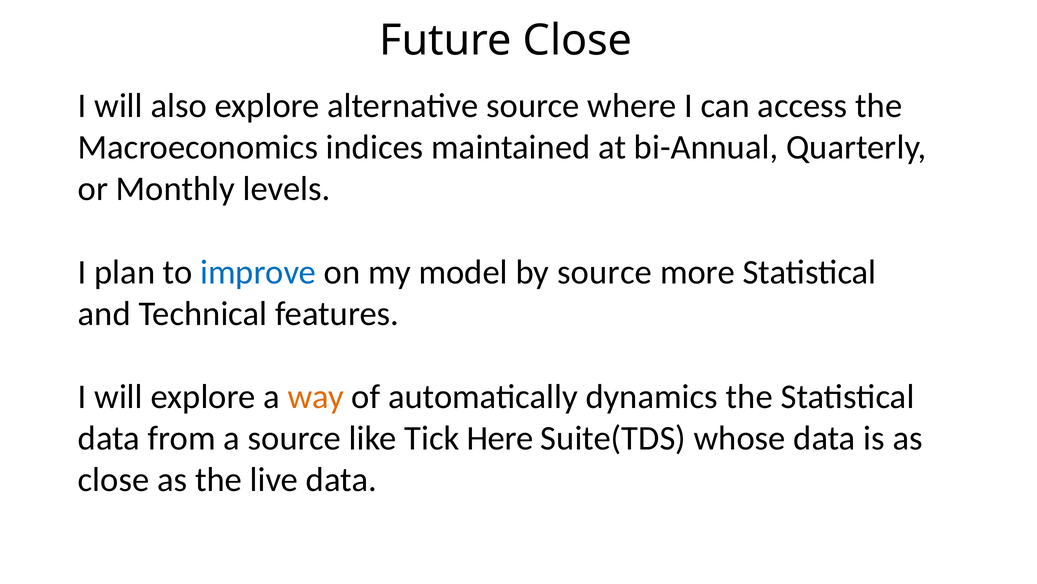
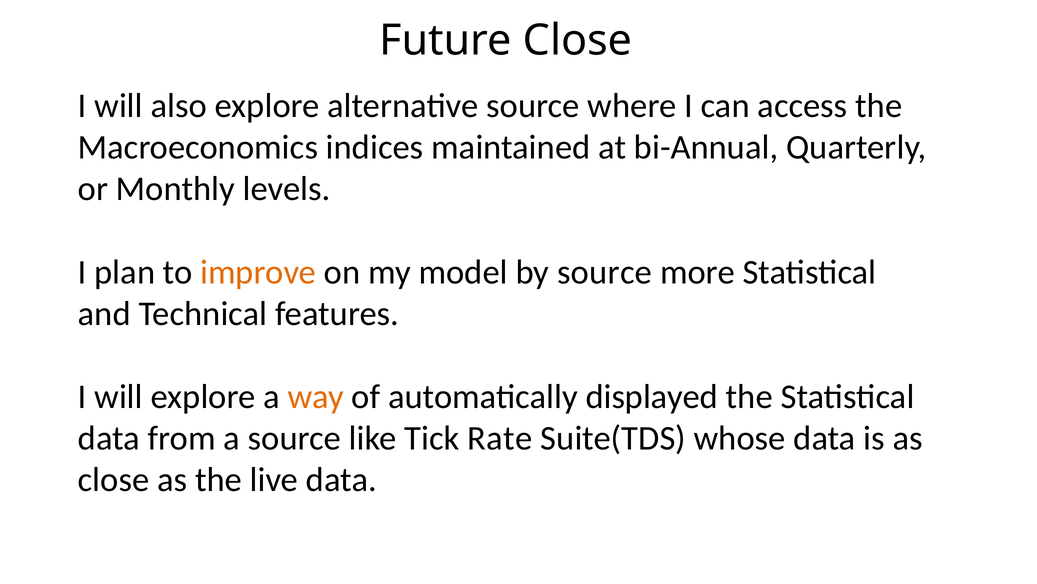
improve colour: blue -> orange (258, 272)
dynamics: dynamics -> displayed (652, 396)
Here: Here -> Rate (500, 438)
